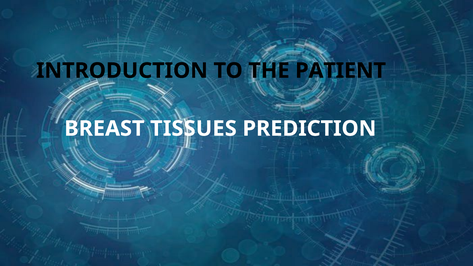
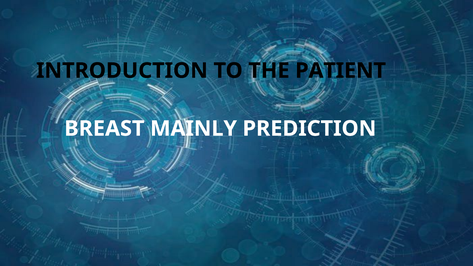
TISSUES: TISSUES -> MAINLY (194, 129)
